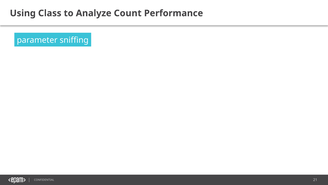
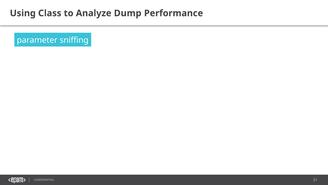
Count: Count -> Dump (128, 13)
